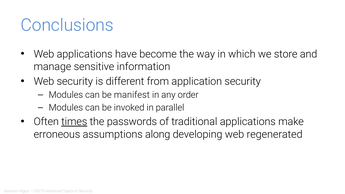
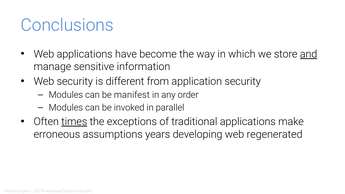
and underline: none -> present (309, 54)
passwords: passwords -> exceptions (132, 122)
along: along -> years (158, 134)
